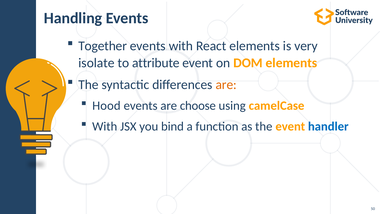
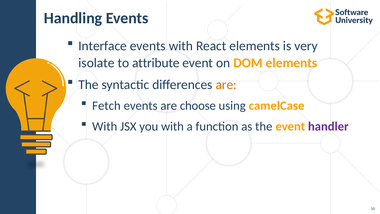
Together: Together -> Interface (103, 46)
Hood: Hood -> Fetch (106, 106)
you bind: bind -> with (172, 126)
handler colour: blue -> purple (328, 126)
